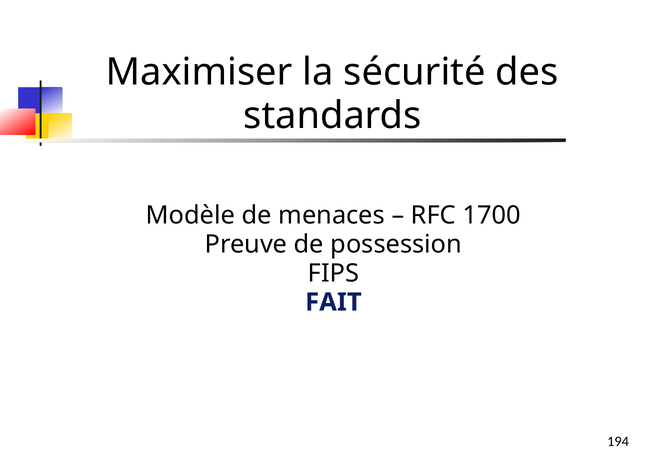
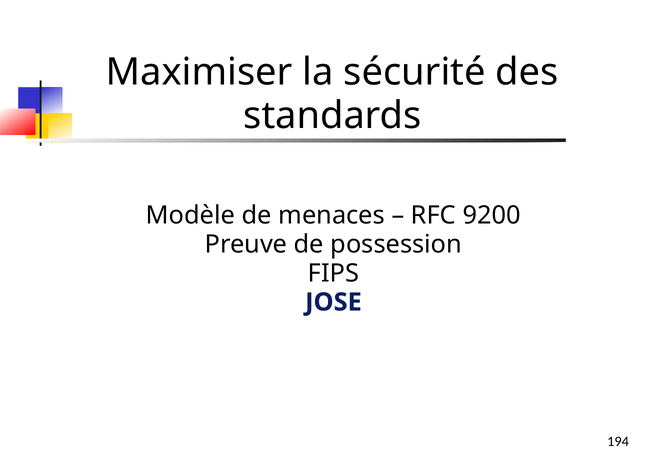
1700: 1700 -> 9200 (492, 216)
FAIT: FAIT -> JOSE (333, 302)
